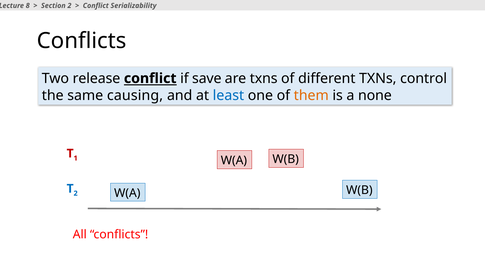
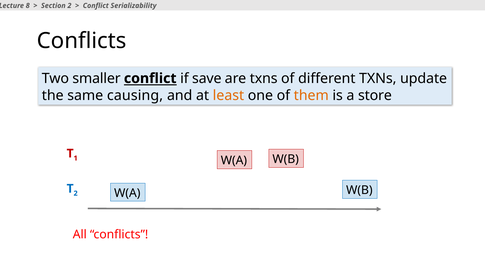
release: release -> smaller (96, 78)
control: control -> update (424, 78)
least colour: blue -> orange (228, 95)
none: none -> store (375, 95)
